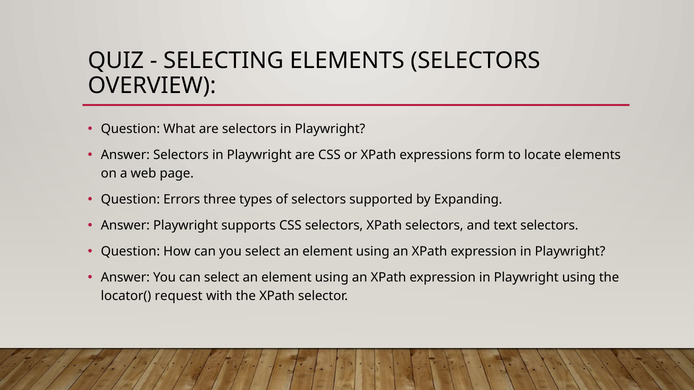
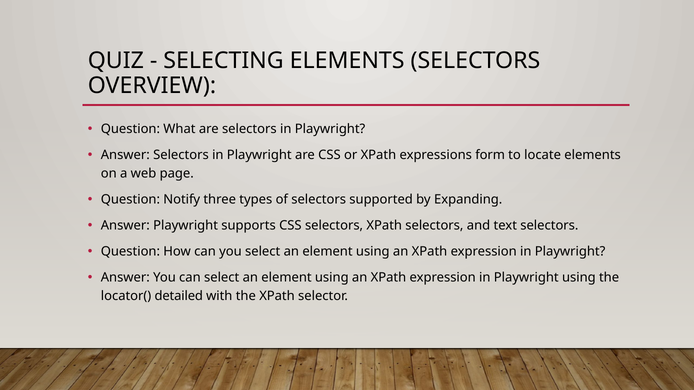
Errors: Errors -> Notify (182, 200)
request: request -> detailed (179, 296)
